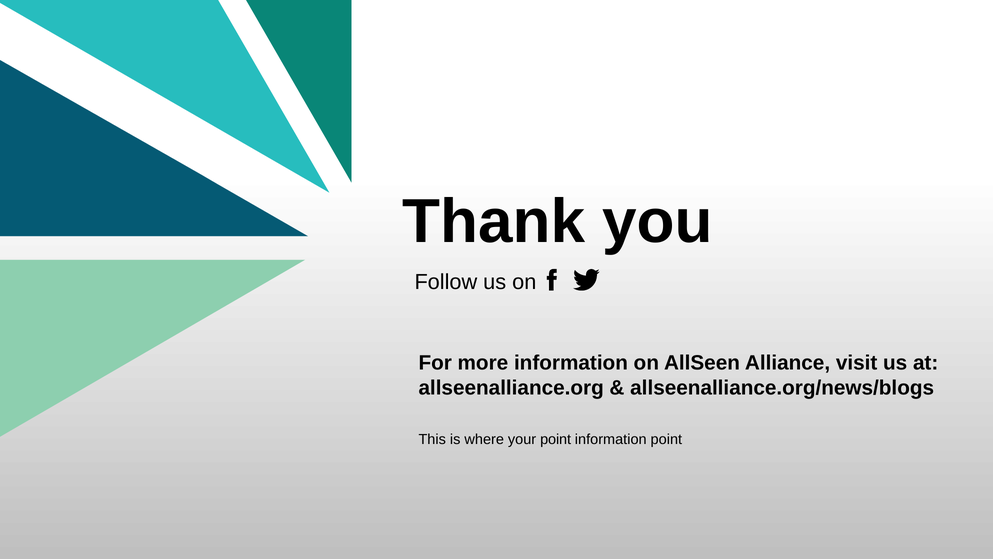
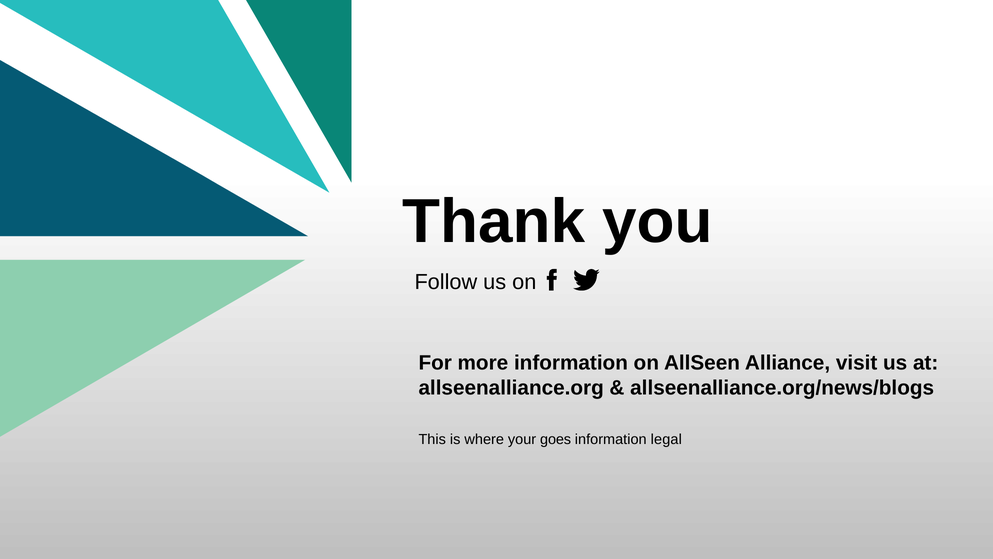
your point: point -> goes (556, 439)
information point: point -> legal (666, 439)
